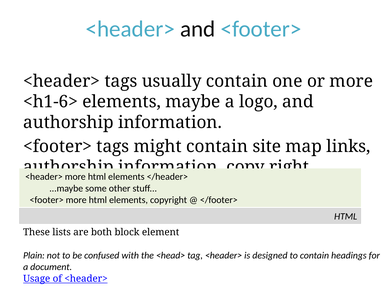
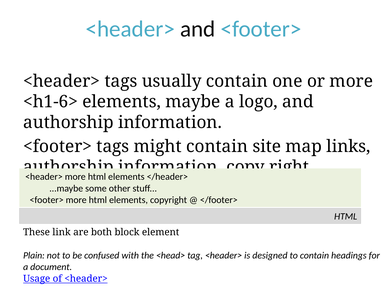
lists: lists -> link (62, 232)
